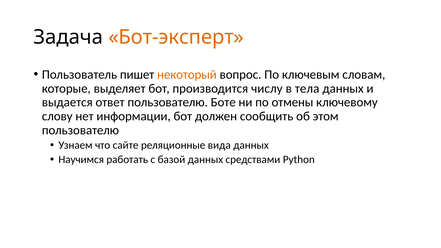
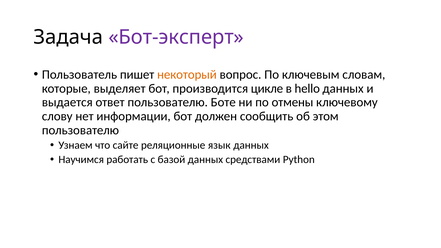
Бот-эксперт colour: orange -> purple (176, 37)
числу: числу -> цикле (267, 88)
тела: тела -> hello (307, 88)
вида: вида -> язык (219, 145)
